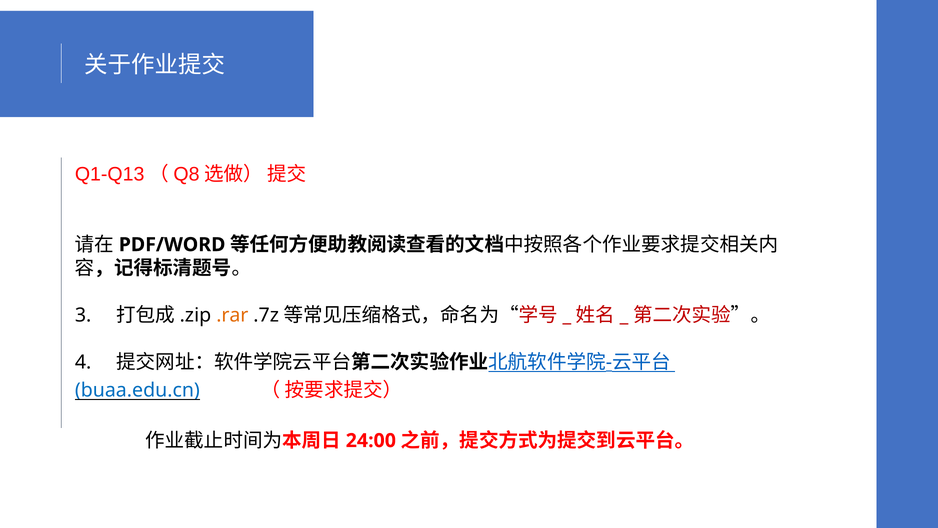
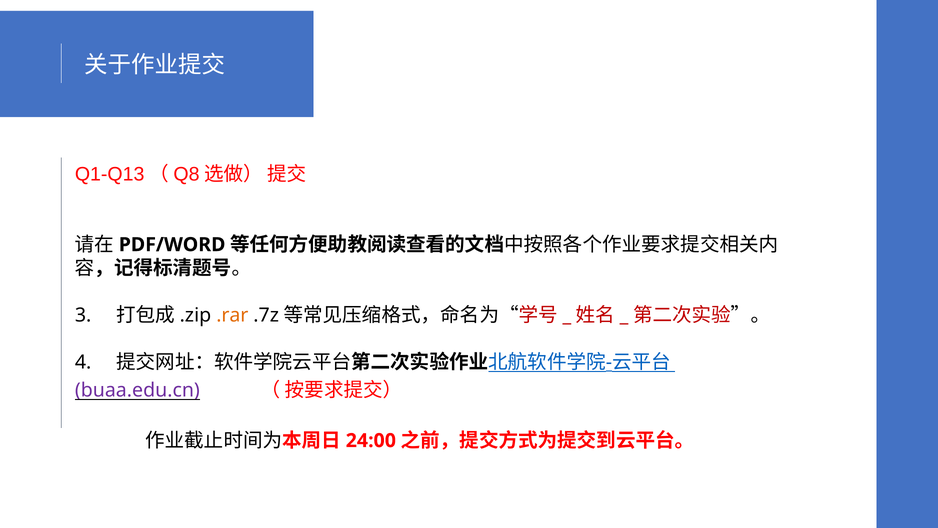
buaa.edu.cn colour: blue -> purple (137, 390)
